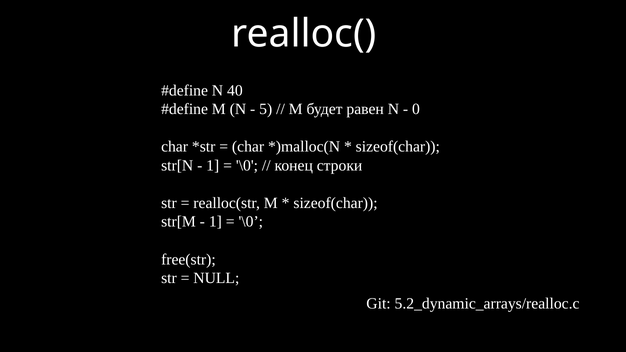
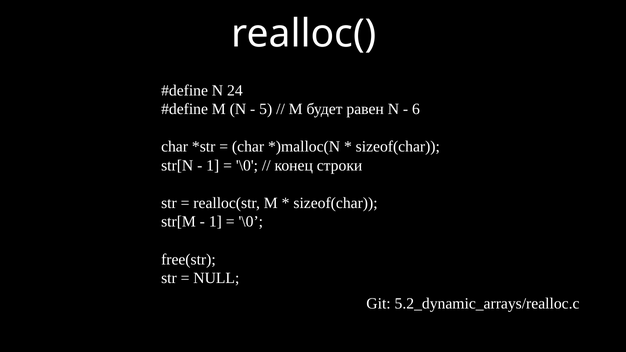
40: 40 -> 24 (235, 90)
0: 0 -> 6 (416, 109)
